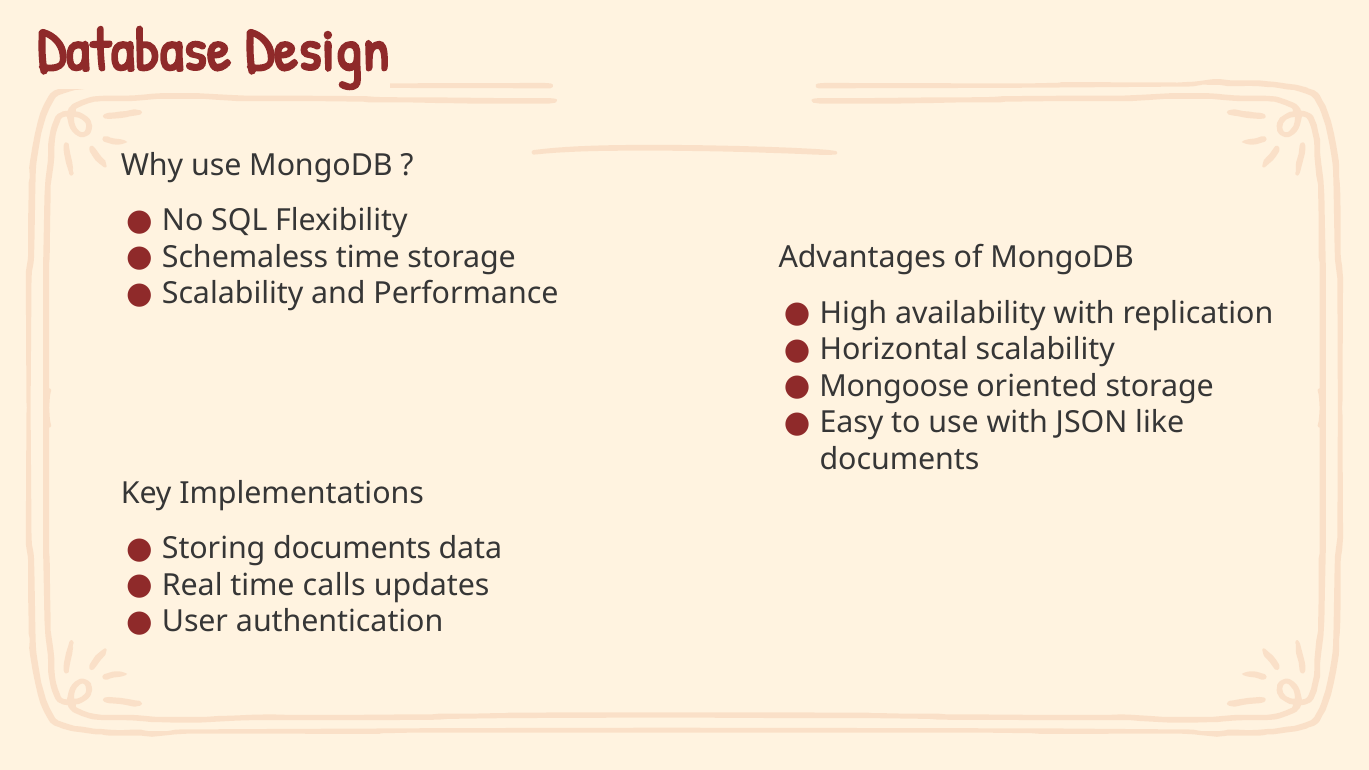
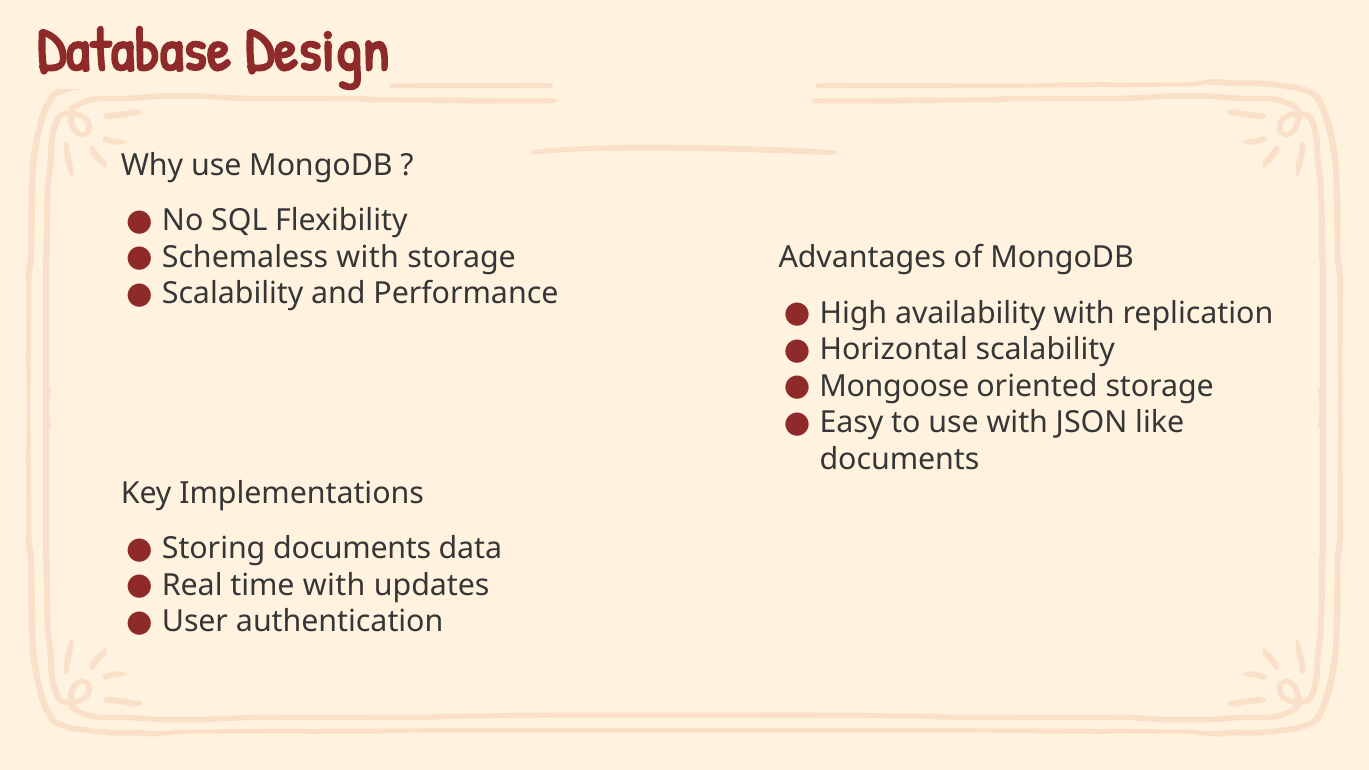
Schemaless time: time -> with (368, 257)
time calls: calls -> with (334, 585)
